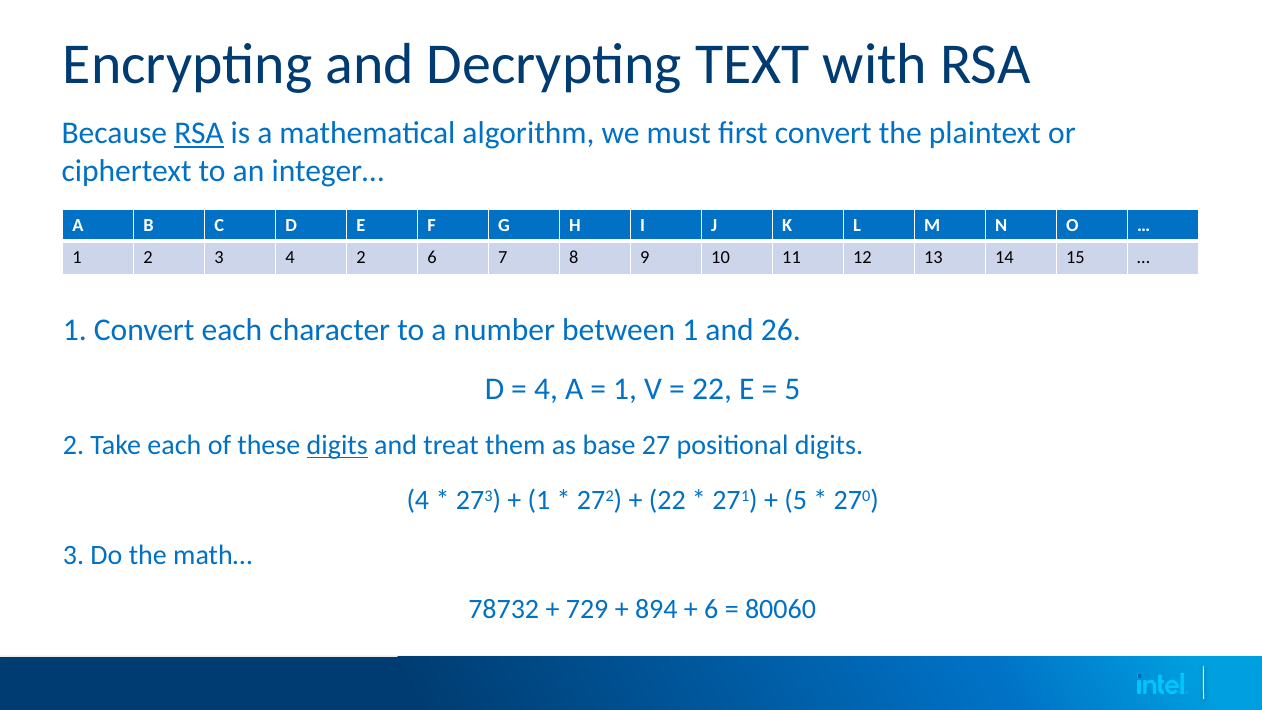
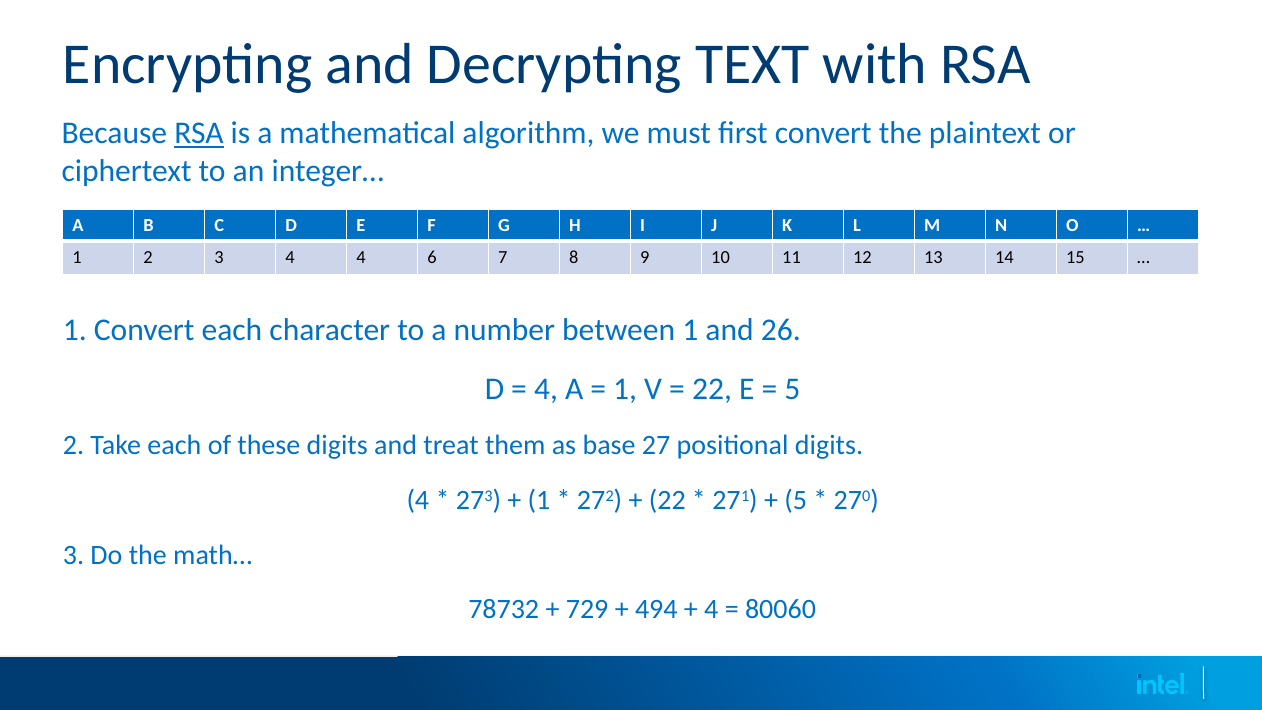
4 2: 2 -> 4 (361, 257)
digits underline: present -> none (337, 445)
894: 894 -> 494 (656, 610)
6: 6 -> 4 (711, 610)
